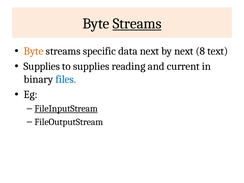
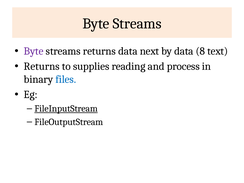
Streams underline: present -> none (137, 24)
Byte colour: orange -> purple (34, 51)
streams specific: specific -> returns (99, 51)
by next: next -> data (184, 51)
Supplies: Supplies -> Returns (42, 66)
current: current -> process (183, 66)
